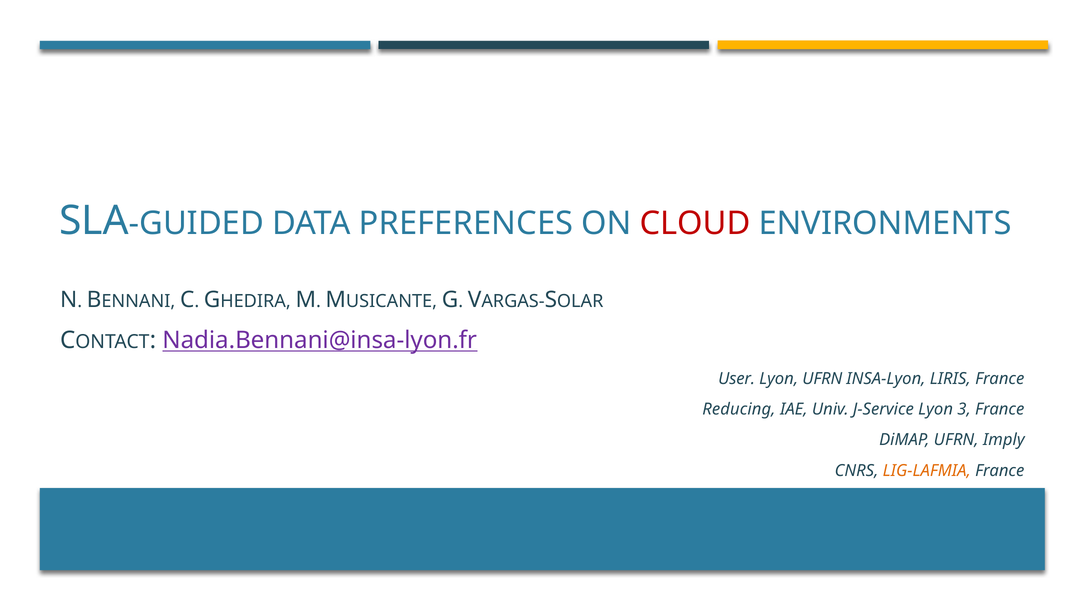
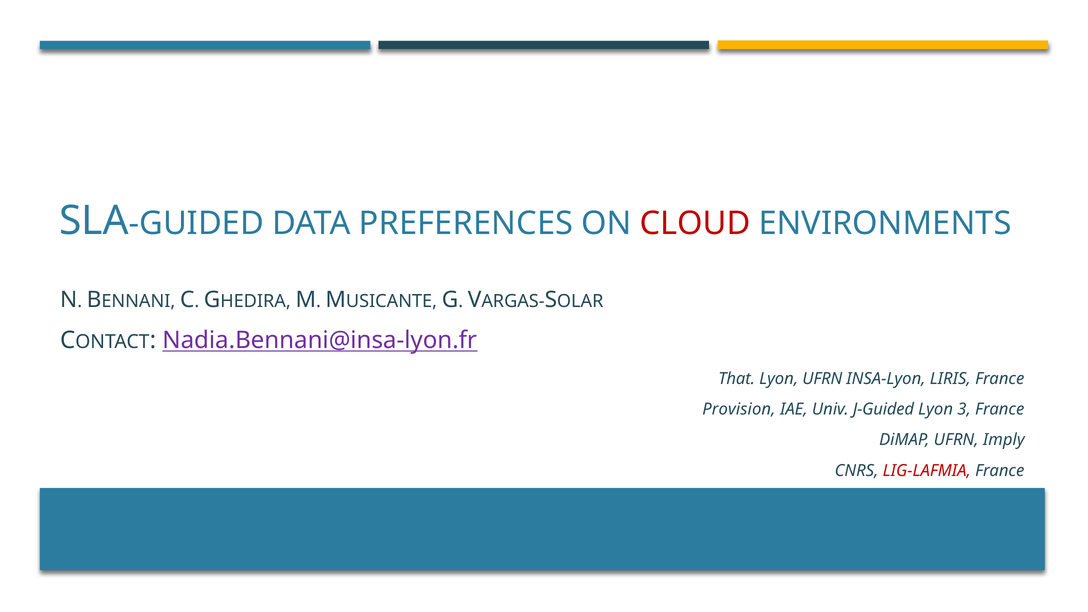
User: User -> That (737, 379)
Reducing: Reducing -> Provision (739, 409)
J-Service: J-Service -> J-Guided (883, 409)
LIG-LAFMIA colour: orange -> red (927, 471)
